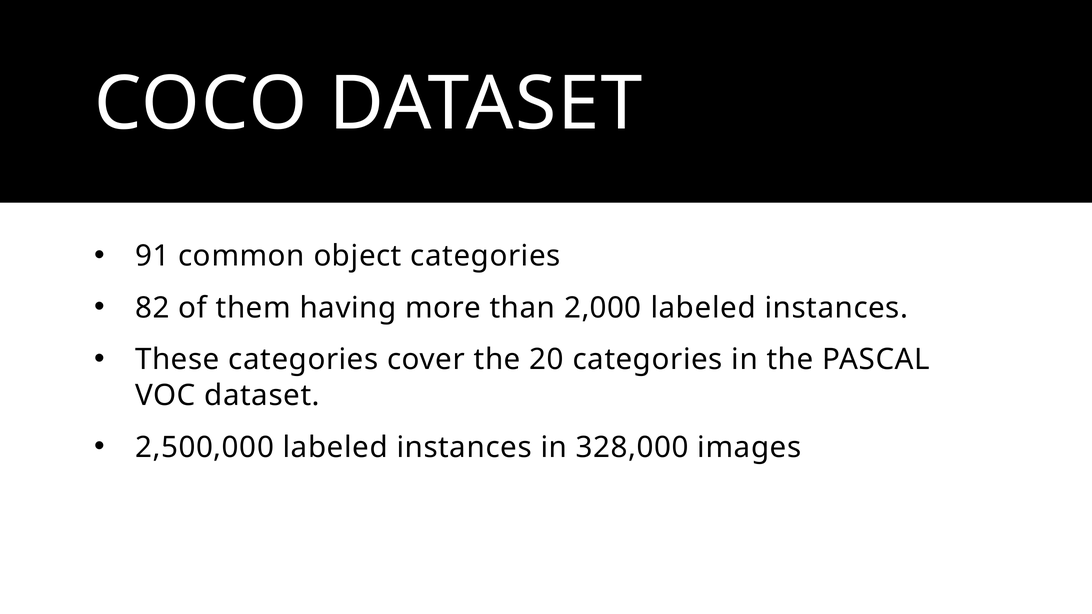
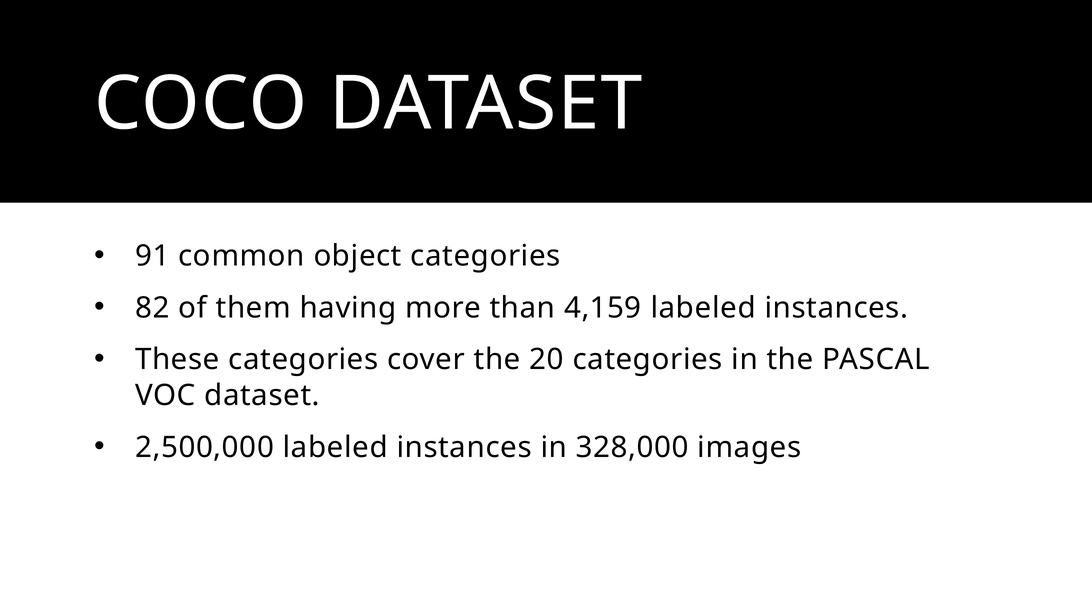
2,000: 2,000 -> 4,159 (603, 308)
